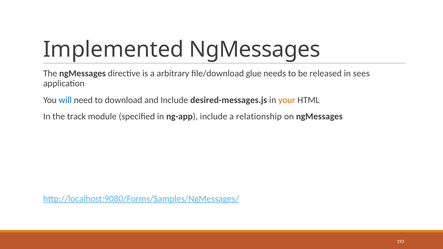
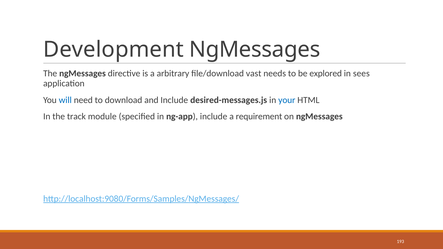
Implemented: Implemented -> Development (113, 50)
glue: glue -> vast (254, 74)
released: released -> explored (326, 74)
your colour: orange -> blue (287, 100)
relationship: relationship -> requirement (259, 117)
